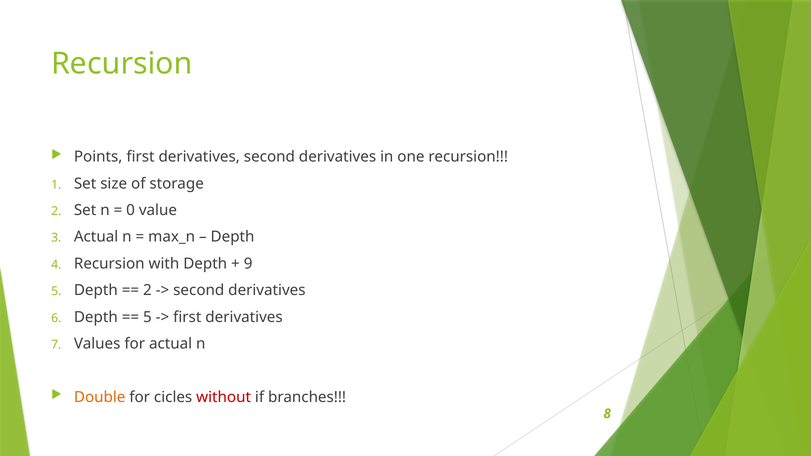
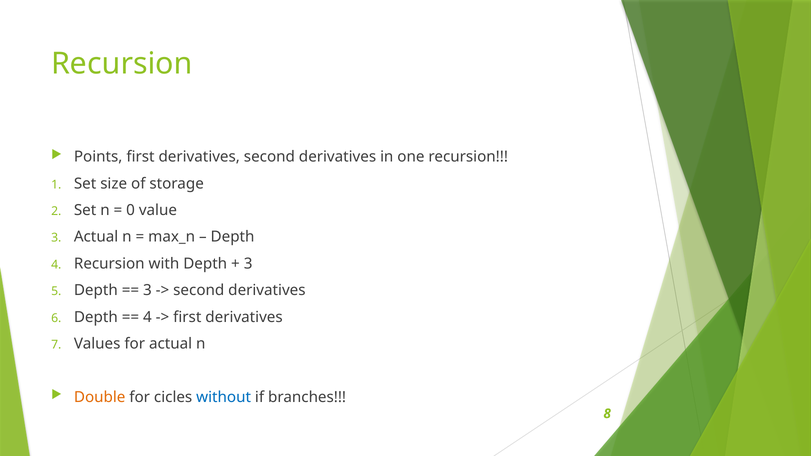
9: 9 -> 3 (248, 264)
2: 2 -> 3 (147, 290)
5: 5 -> 4 (147, 317)
without colour: red -> blue (224, 397)
